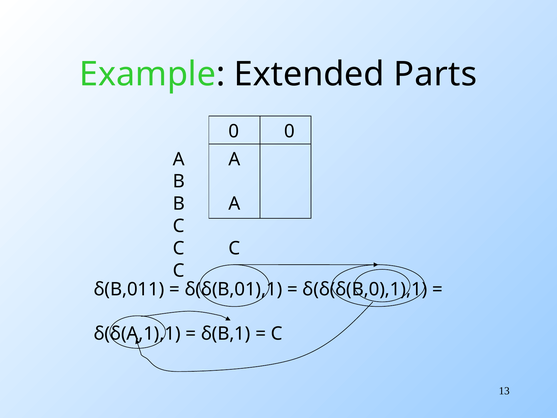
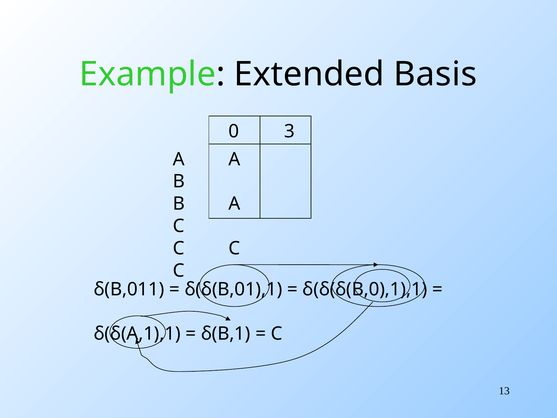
Parts: Parts -> Basis (435, 74)
0 0: 0 -> 3 (289, 131)
